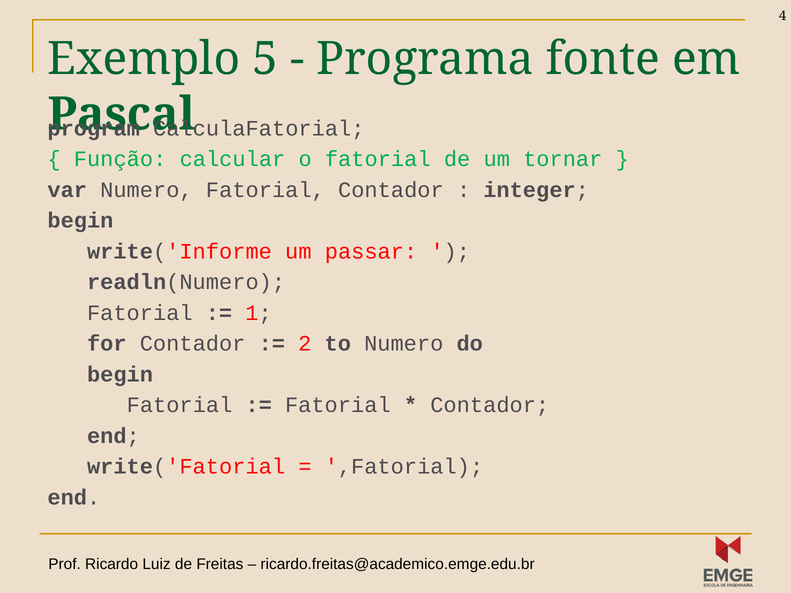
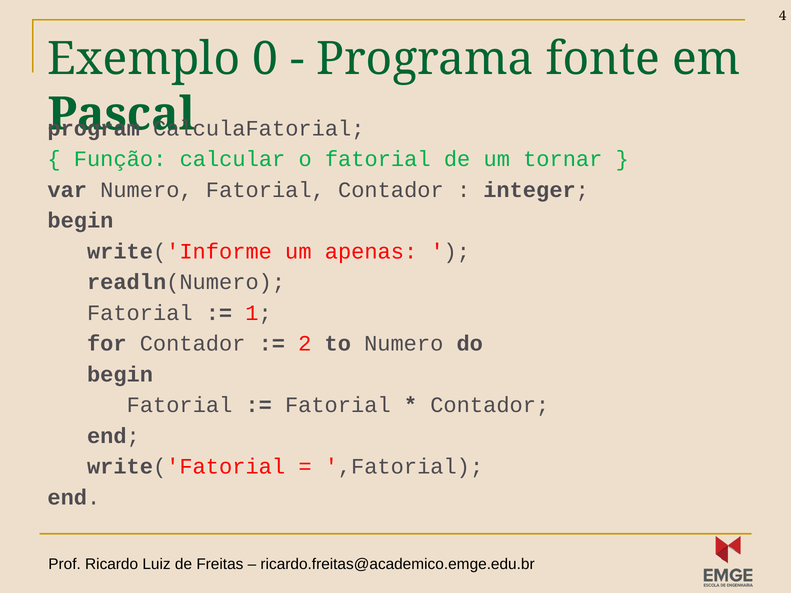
5: 5 -> 0 (265, 59)
passar: passar -> apenas (371, 251)
